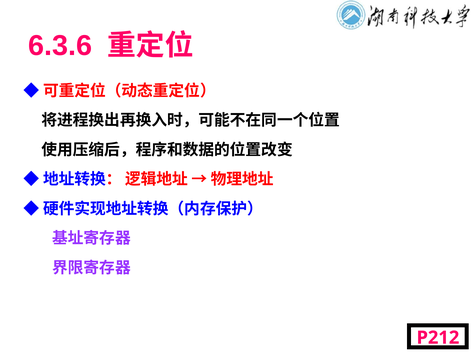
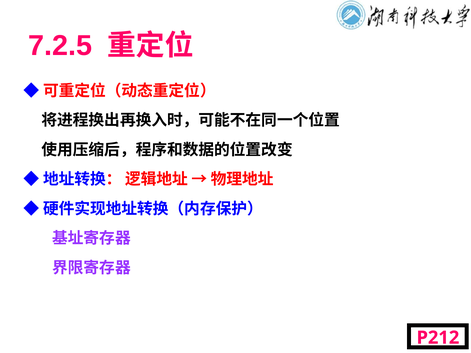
6.3.6: 6.3.6 -> 7.2.5 (60, 46)
